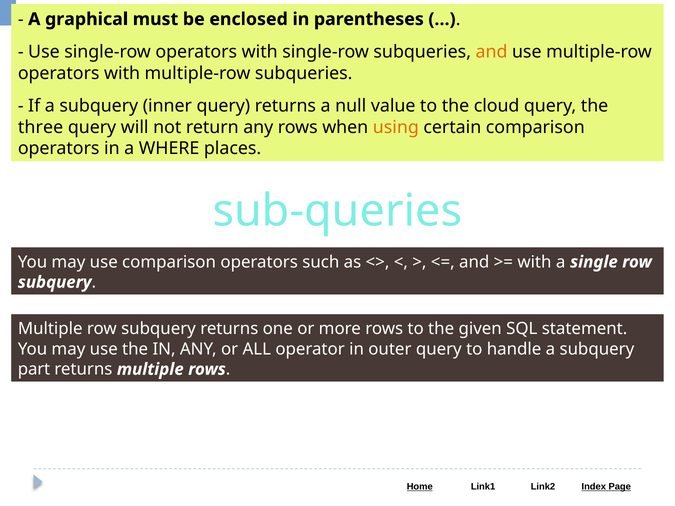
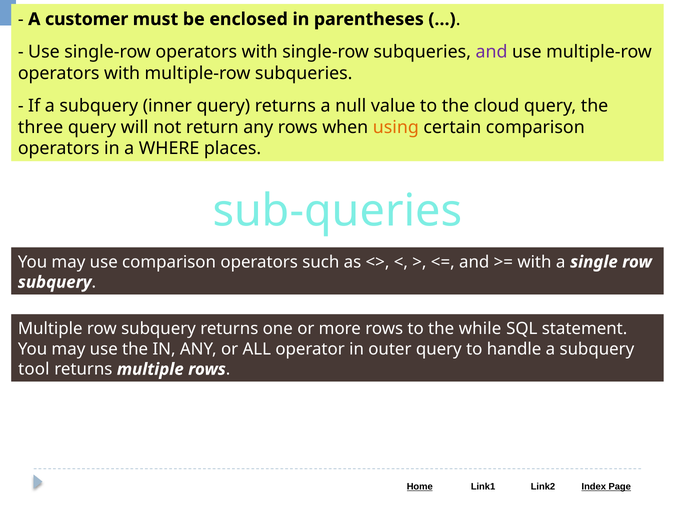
graphical: graphical -> customer (87, 19)
and colour: orange -> purple (492, 52)
given: given -> while (480, 329)
part: part -> tool (34, 369)
